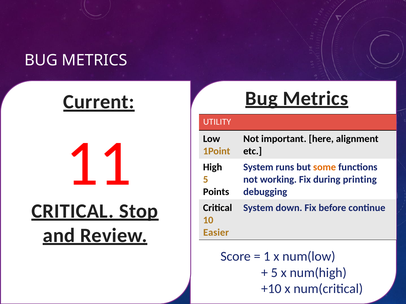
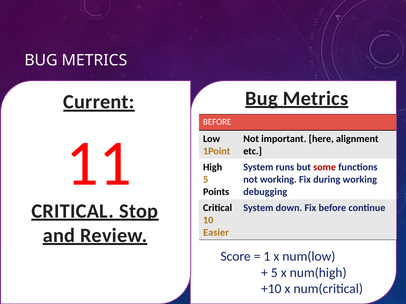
UTILITY: UTILITY -> BEFORE (217, 122)
some colour: orange -> red (325, 167)
during printing: printing -> working (360, 180)
